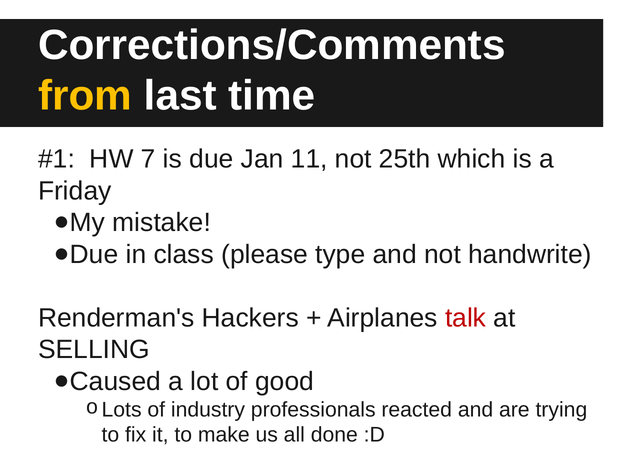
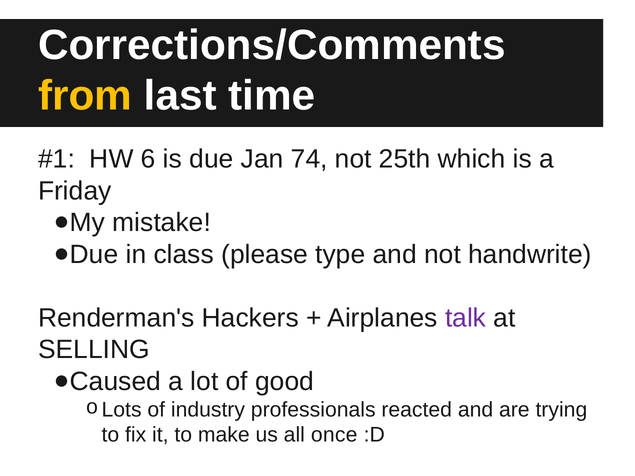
7: 7 -> 6 (148, 159)
11: 11 -> 74 (309, 159)
talk colour: red -> purple (466, 318)
done: done -> once (334, 435)
